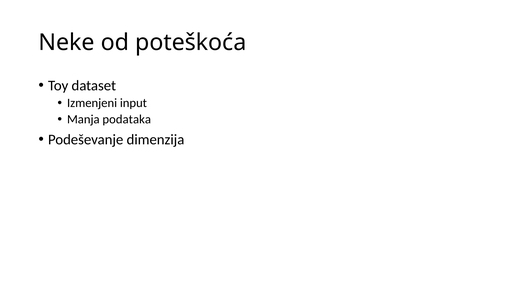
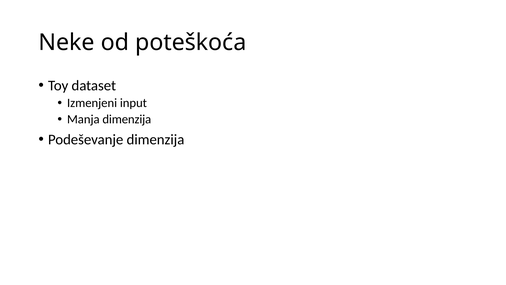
Manja podataka: podataka -> dimenzija (127, 119)
